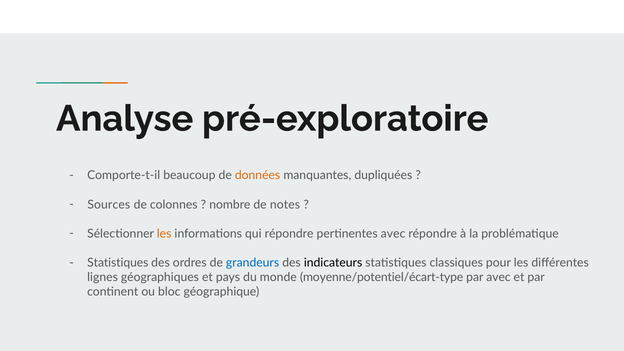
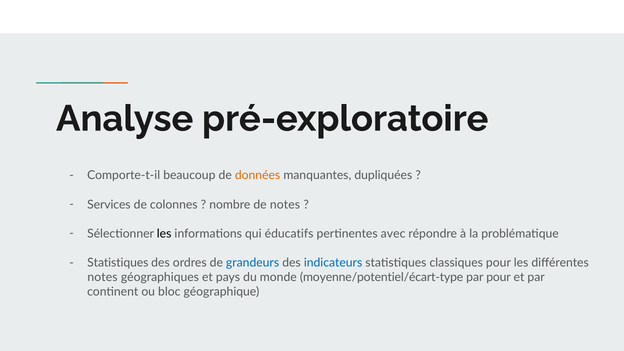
Sources: Sources -> Services (109, 205)
les colour: orange -> black (164, 234)
qui répondre: répondre -> éducatifs (289, 234)
indicateurs colour: black -> blue (333, 263)
lignes: lignes -> notes (103, 277)
par avec: avec -> pour (499, 277)
